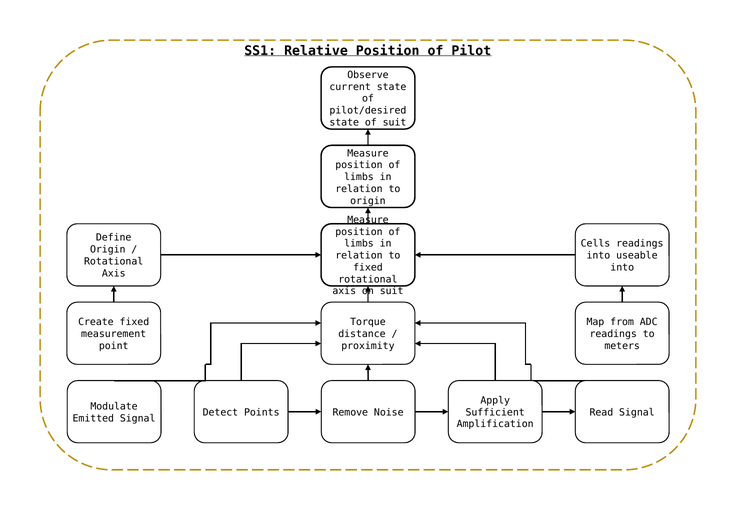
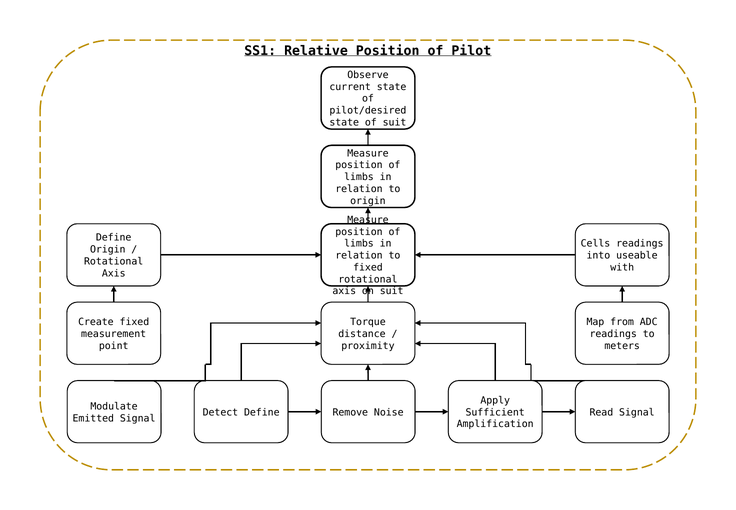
into: into -> with (622, 267)
Detect Points: Points -> Define (262, 412)
